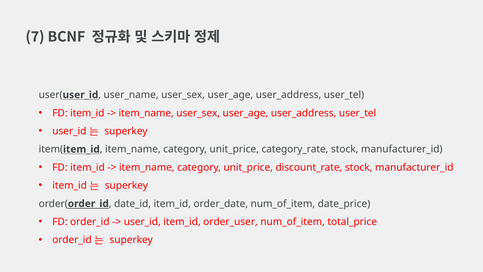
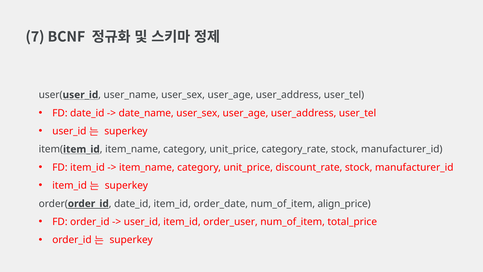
item_id: item_id -> date_id (87, 113)
item_name: item_name -> date_name (146, 113)
date_price: date_price -> align_price (344, 203)
